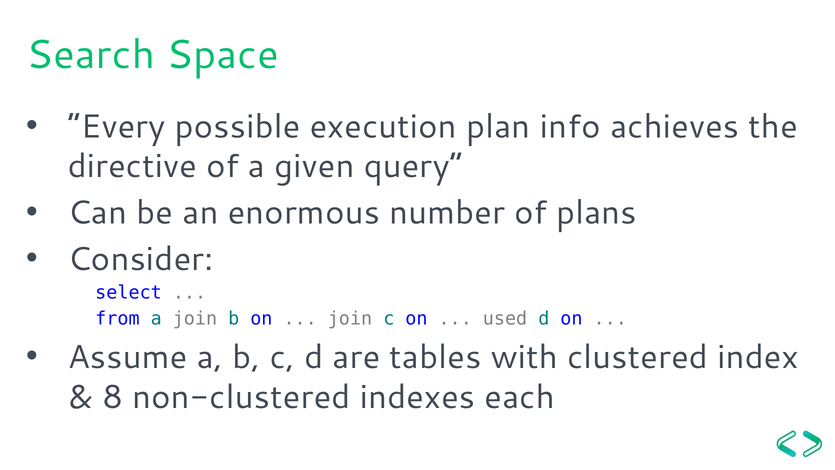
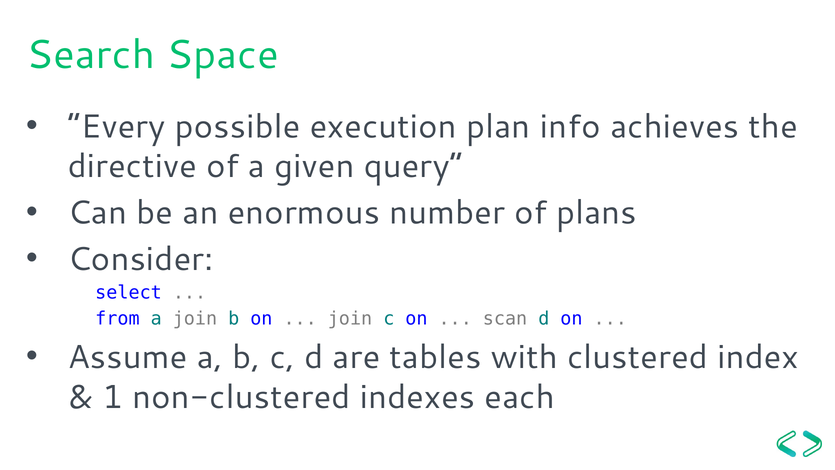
used: used -> scan (505, 318)
8: 8 -> 1 (113, 397)
